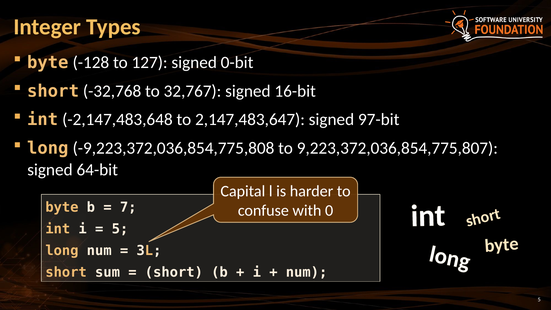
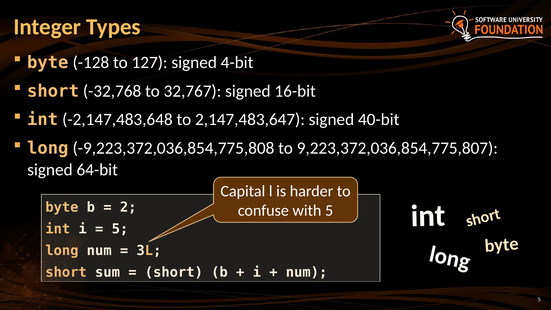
0-bit: 0-bit -> 4-bit (237, 62)
97-bit: 97-bit -> 40-bit (379, 120)
7: 7 -> 2 (128, 207)
with 0: 0 -> 5 (329, 211)
